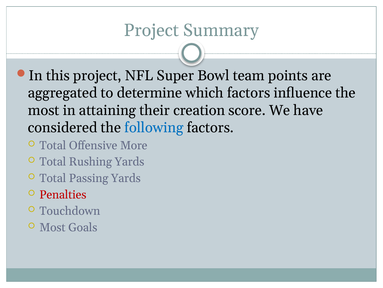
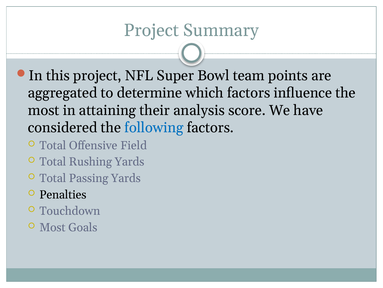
creation: creation -> analysis (199, 110)
More: More -> Field (134, 145)
Penalties colour: red -> black (63, 194)
